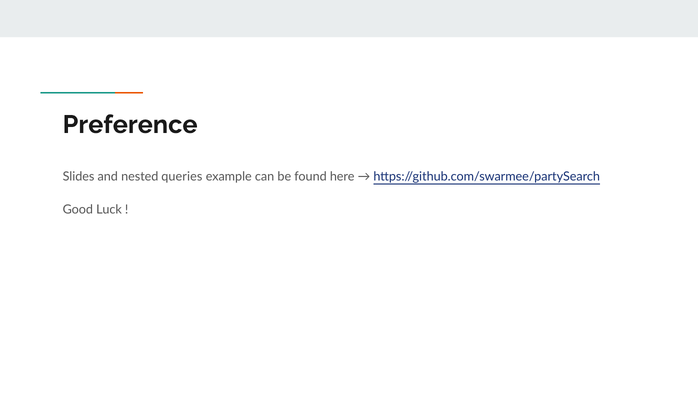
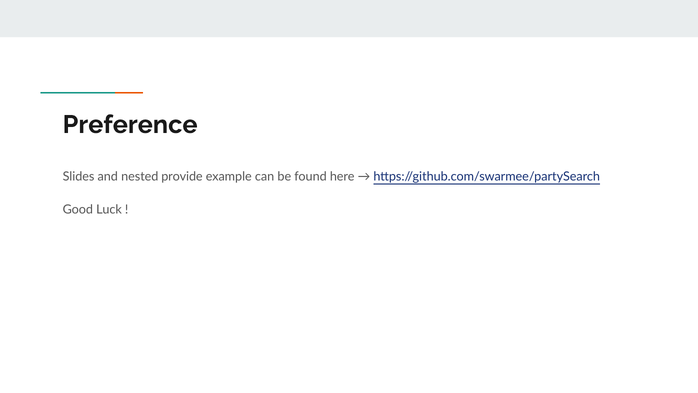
queries: queries -> provide (182, 176)
